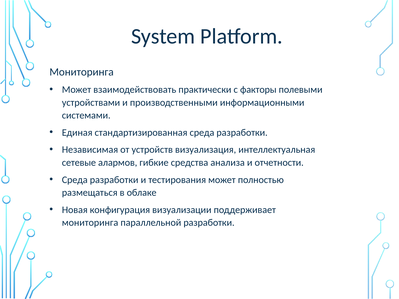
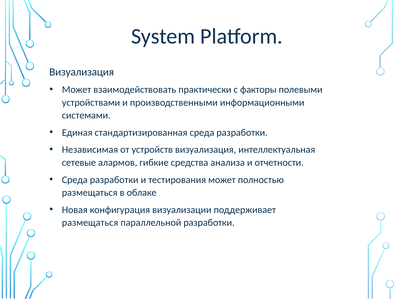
Мониторинга: Мониторинга -> Визуализация (82, 72)
мониторинга: мониторинга -> размещаться (90, 223)
